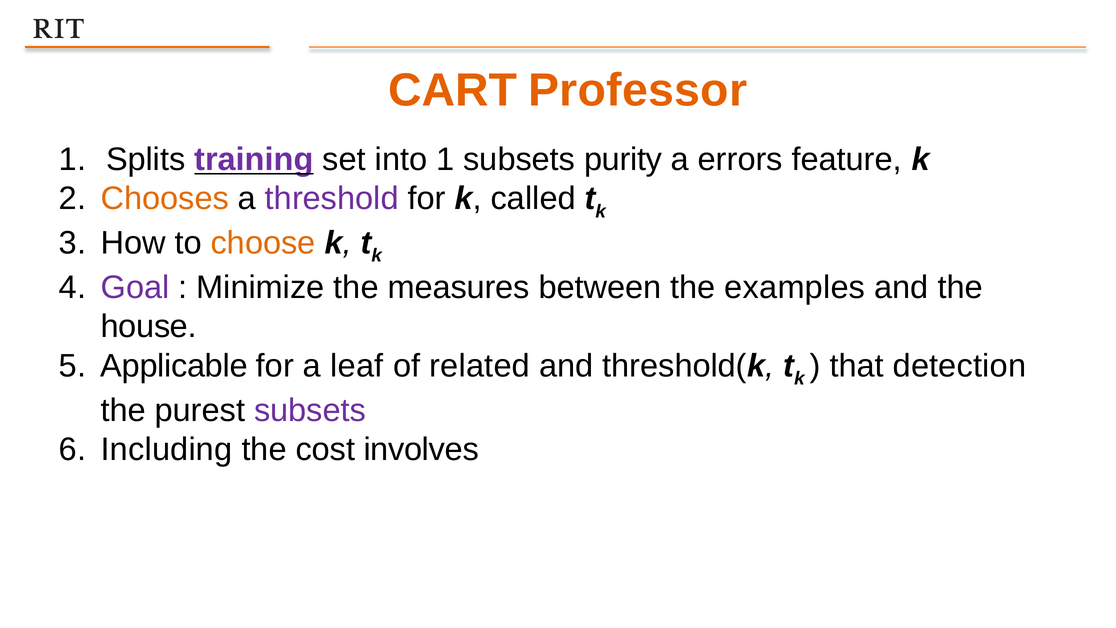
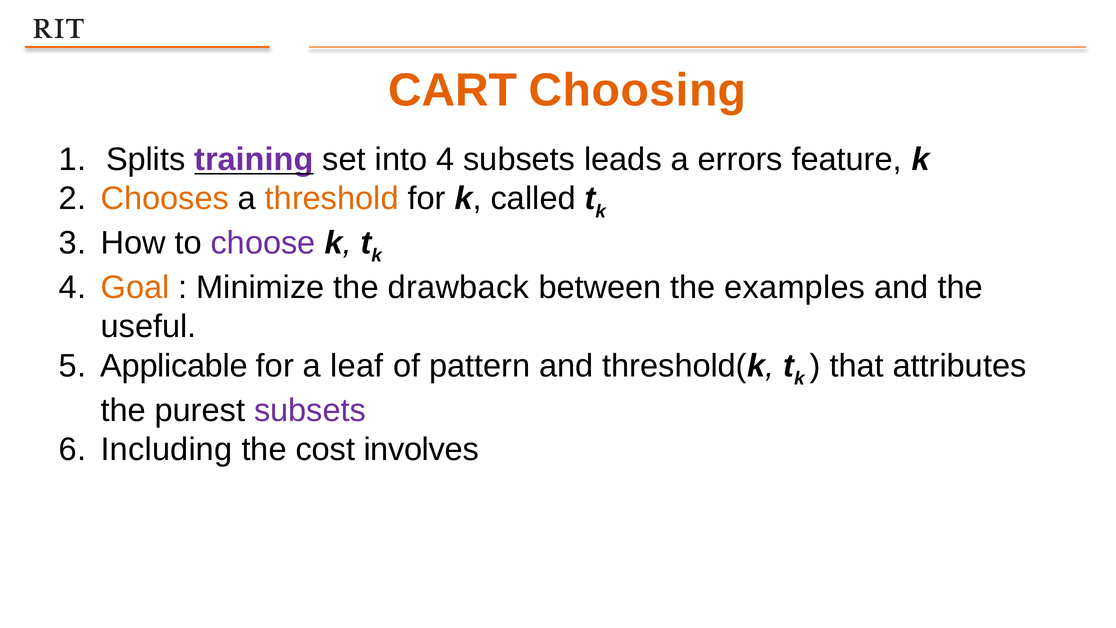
Professor: Professor -> Choosing (638, 90)
into 1: 1 -> 4 (445, 159)
purity: purity -> leads (623, 159)
threshold colour: purple -> orange (332, 199)
choose colour: orange -> purple (263, 243)
Goal colour: purple -> orange (135, 287)
measures: measures -> drawback (458, 287)
house: house -> useful (149, 327)
related: related -> pattern (480, 366)
detection: detection -> attributes (960, 366)
